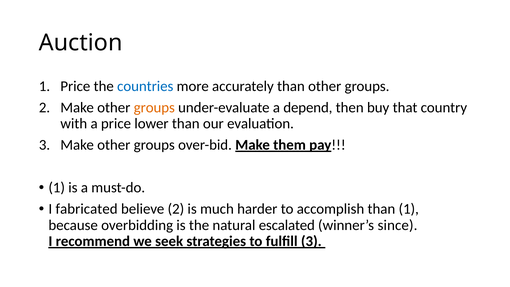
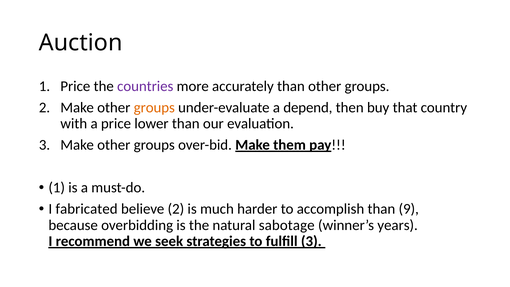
countries colour: blue -> purple (145, 86)
than 1: 1 -> 9 (409, 209)
escalated: escalated -> sabotage (287, 225)
since: since -> years (398, 225)
